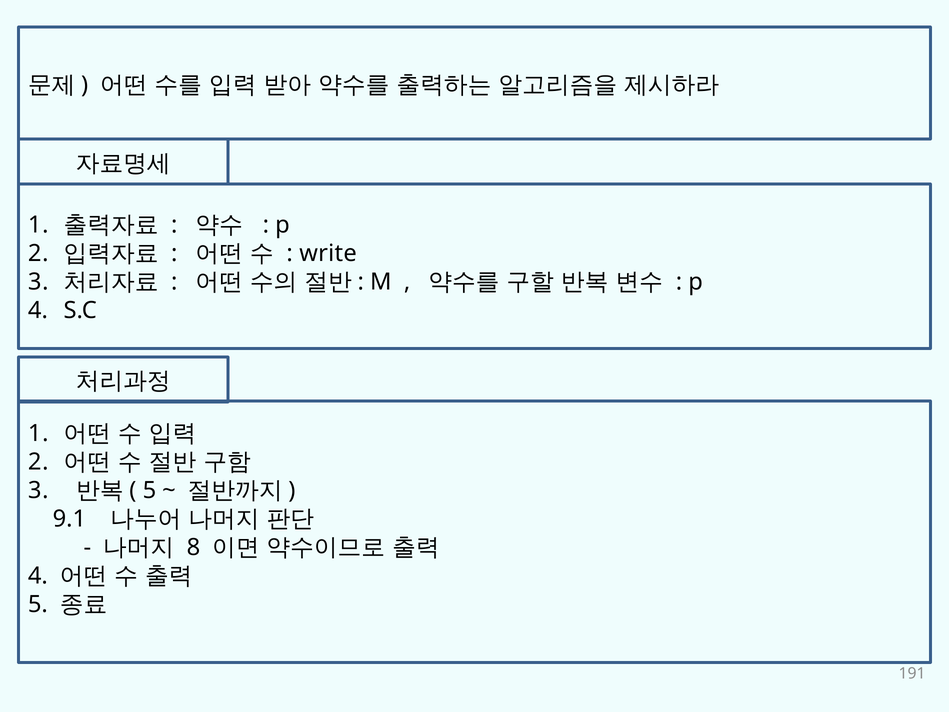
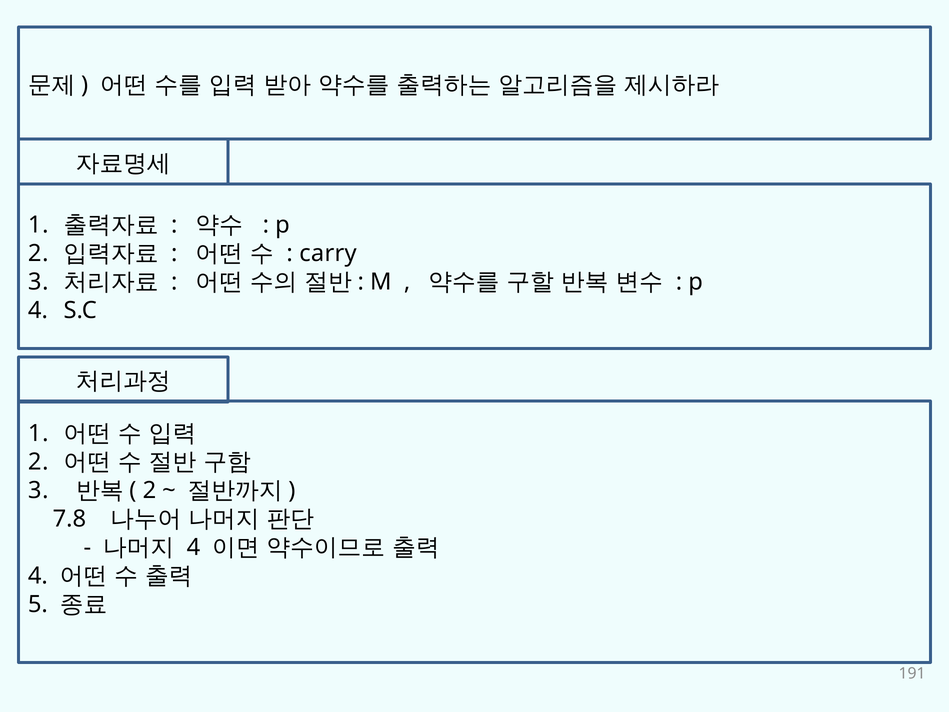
write: write -> carry (328, 254)
5: 5 -> 2 (149, 490)
9.1: 9.1 -> 7.8 (69, 519)
8: 8 -> 4 (194, 547)
